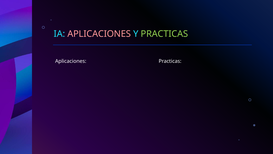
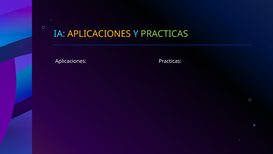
APLICACIONES colour: pink -> yellow (99, 34)
